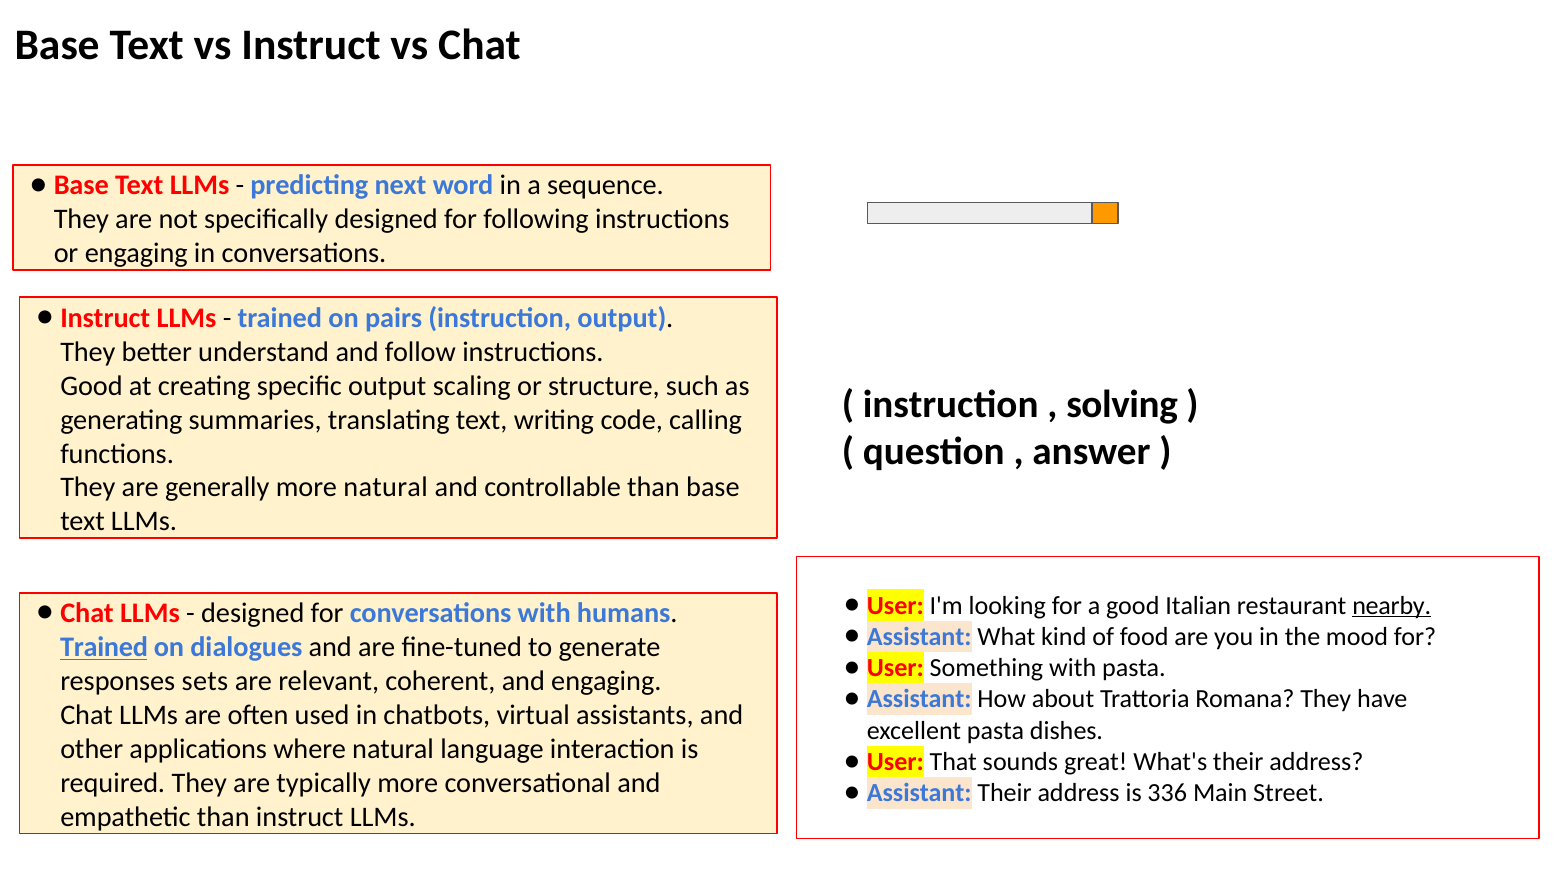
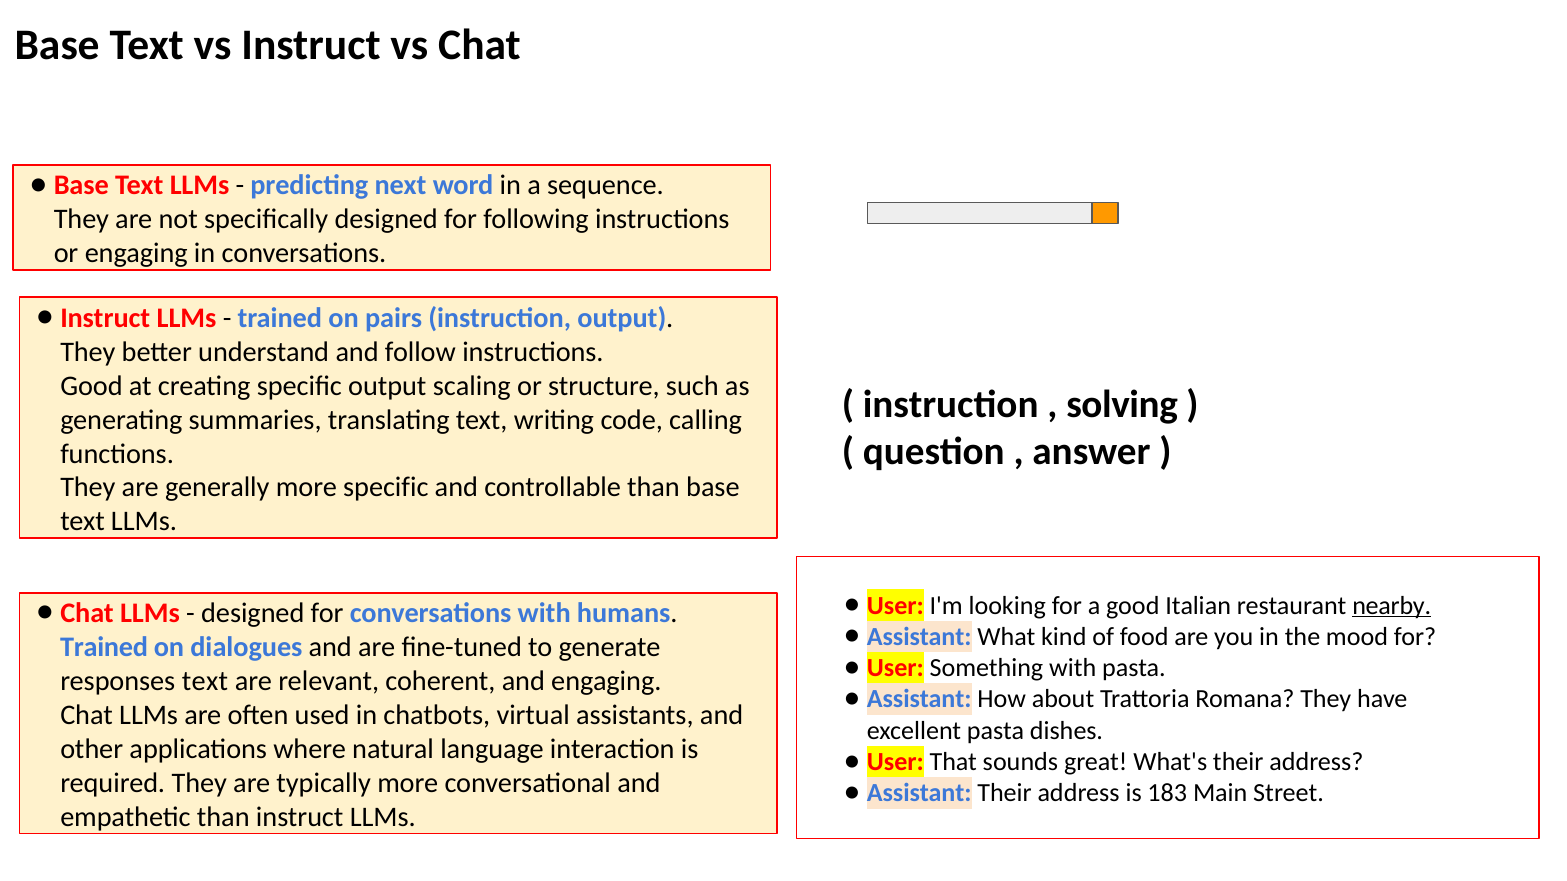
more natural: natural -> specific (386, 488)
Trained underline: present -> none (104, 648)
responses sets: sets -> text (205, 682)
336: 336 -> 183 (1167, 794)
